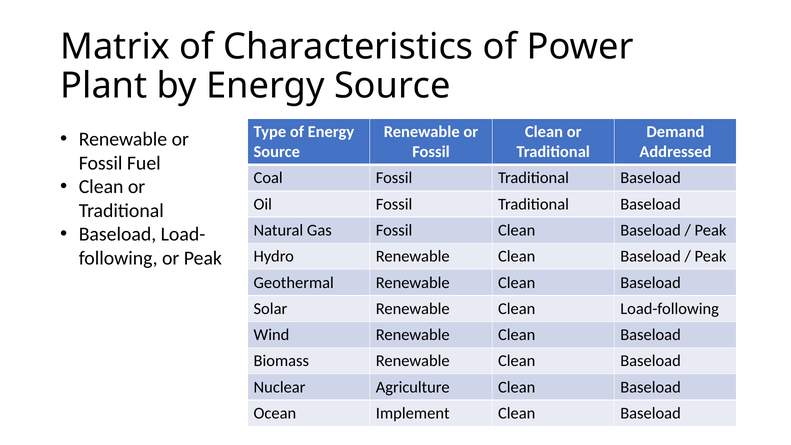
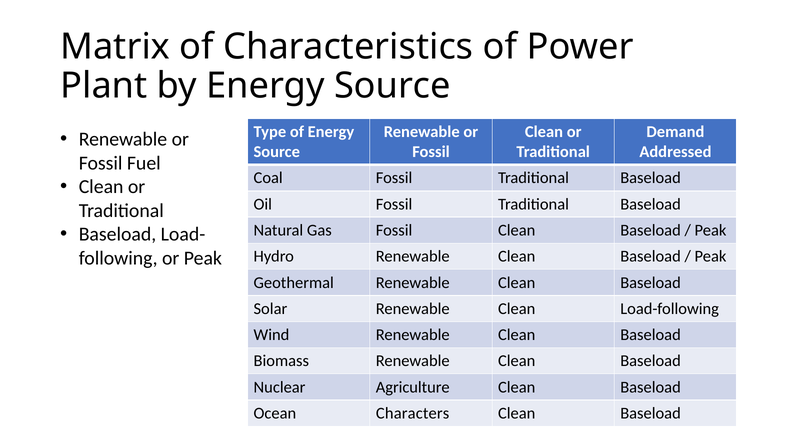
Implement: Implement -> Characters (413, 413)
